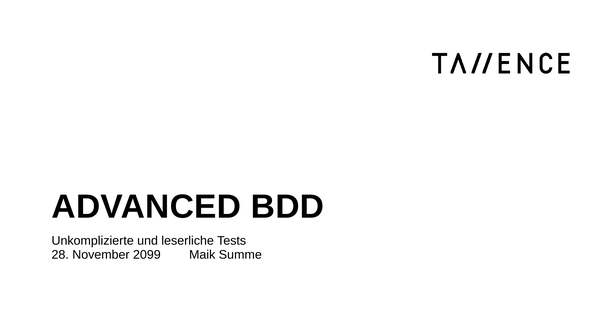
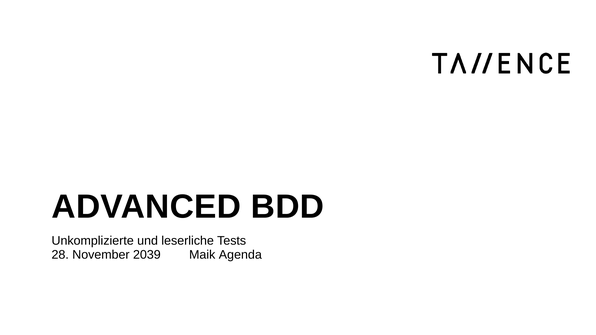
2099: 2099 -> 2039 (147, 255)
Summe: Summe -> Agenda (240, 255)
